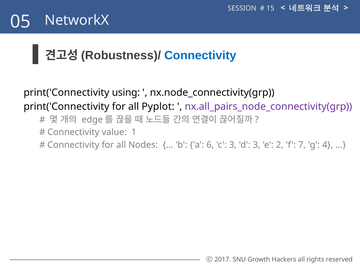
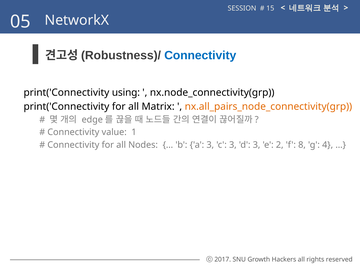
Pyplot: Pyplot -> Matrix (158, 107)
nx.all_pairs_node_connectivity(grp colour: purple -> orange (268, 107)
a 6: 6 -> 3 (210, 145)
7: 7 -> 8 (302, 145)
